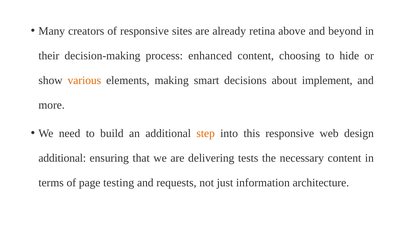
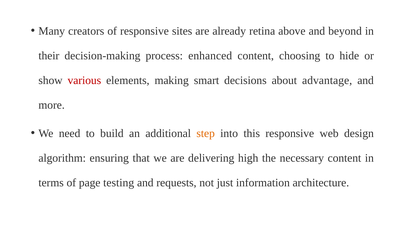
various colour: orange -> red (84, 80)
implement: implement -> advantage (327, 80)
additional: additional -> algorithm (62, 158)
tests: tests -> high (248, 158)
